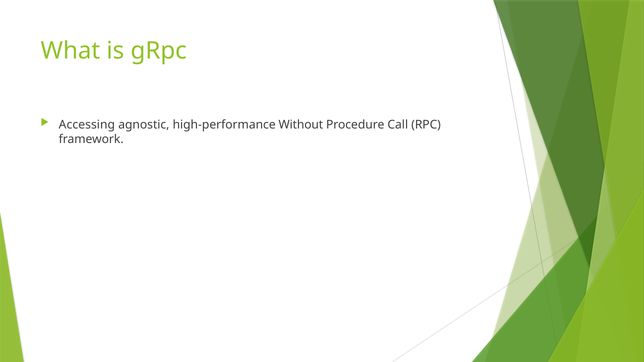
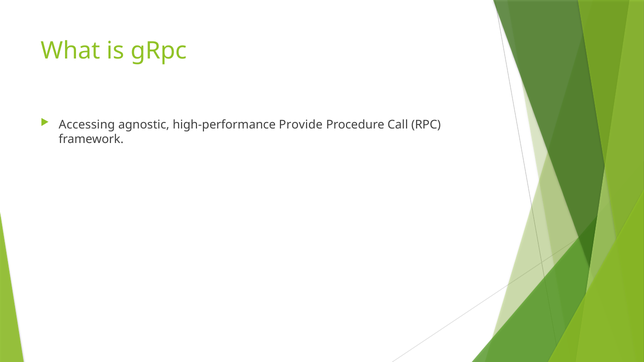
Without: Without -> Provide (301, 125)
